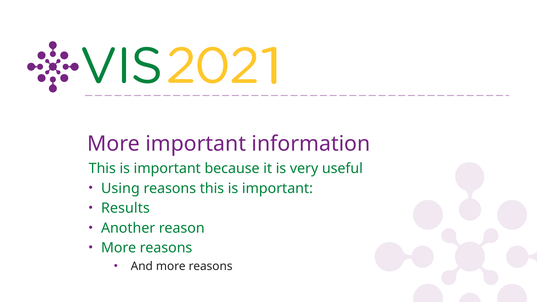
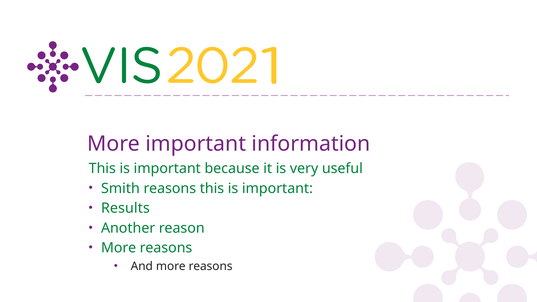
Using: Using -> Smith (120, 188)
